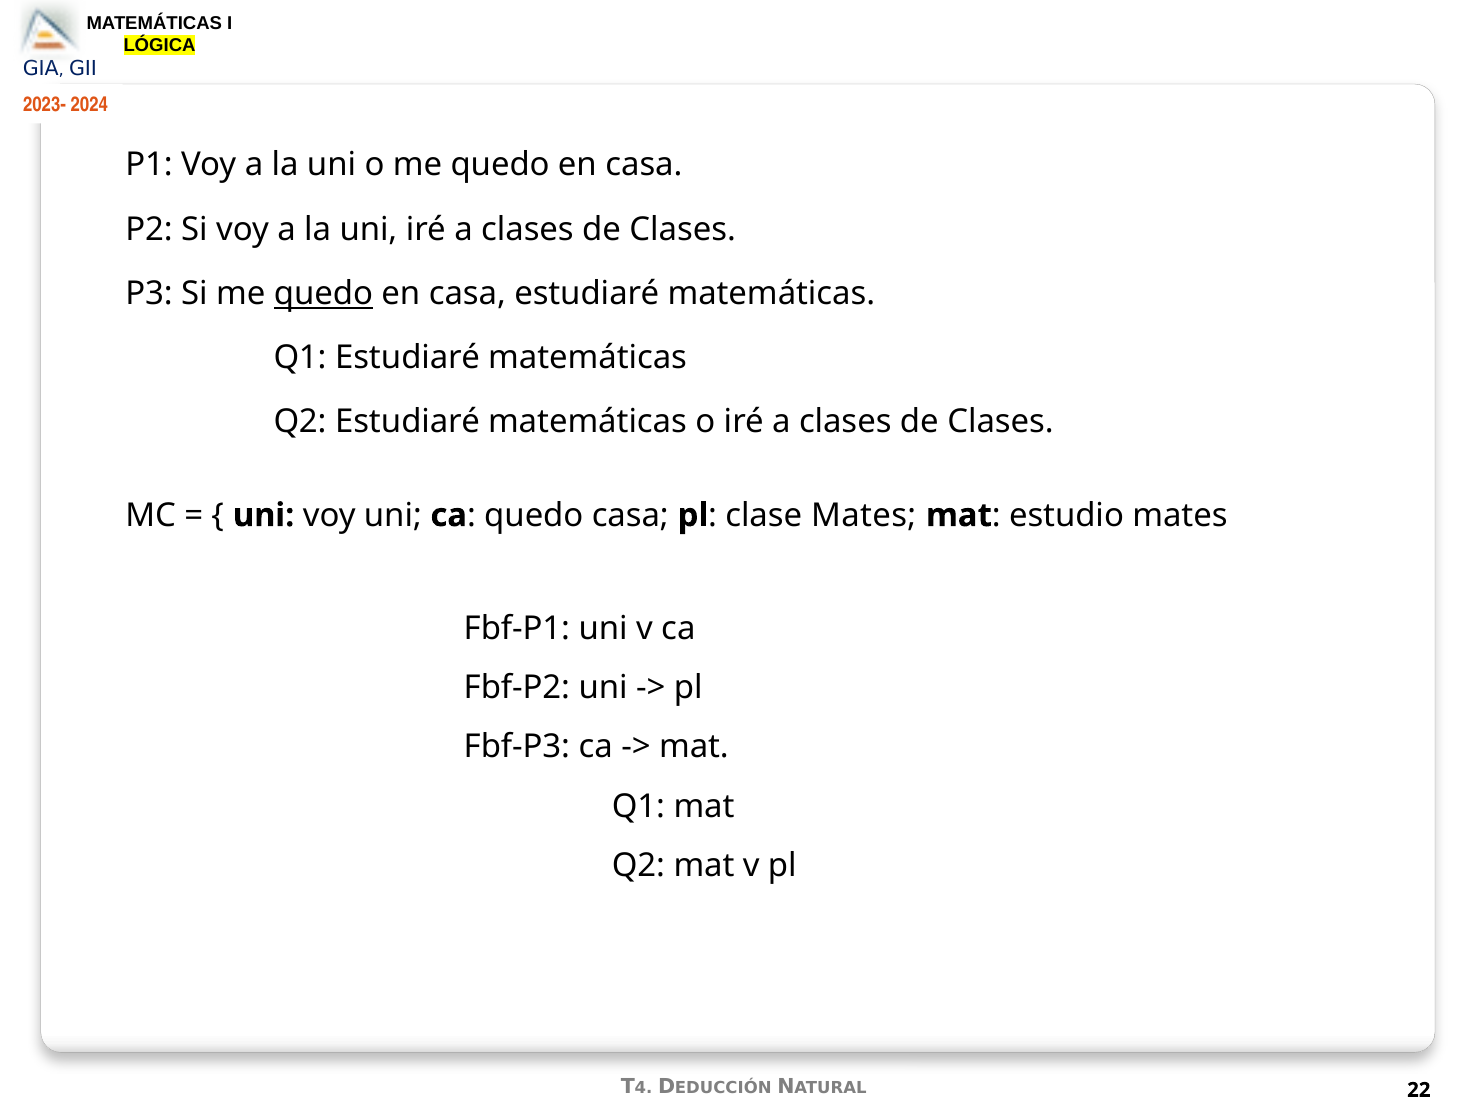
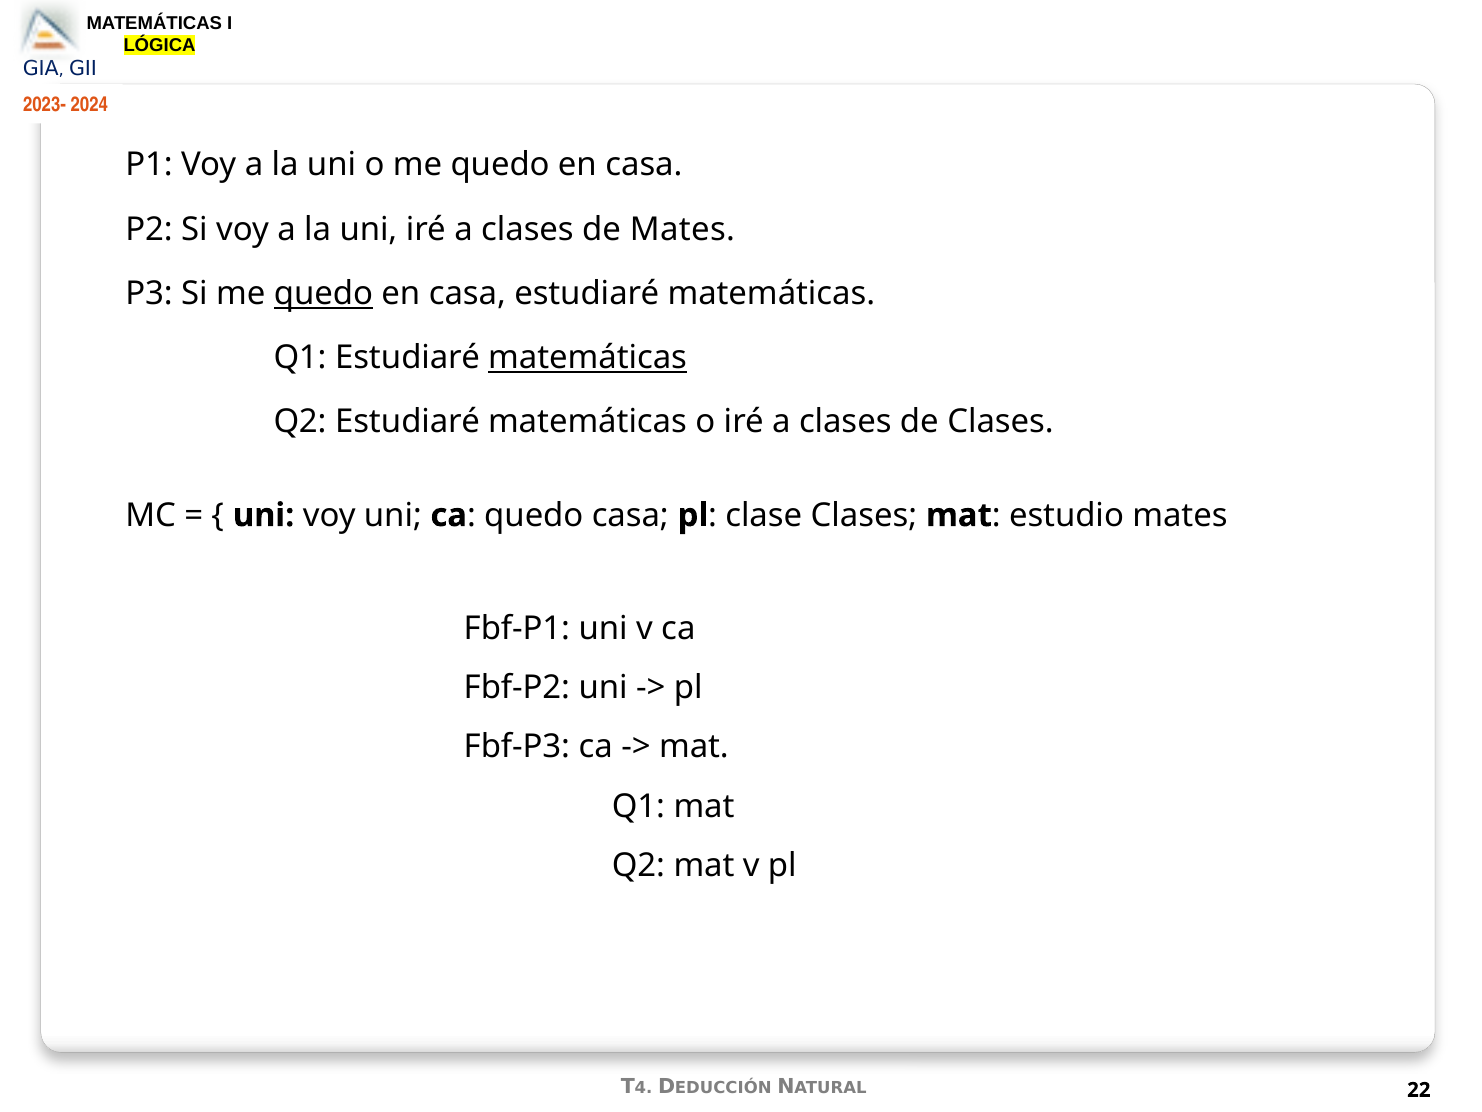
Clases: Clases -> Mates (682, 229)
matemáticas underline: none -> present (588, 357)
clase Mates: Mates -> Clases (864, 515)
